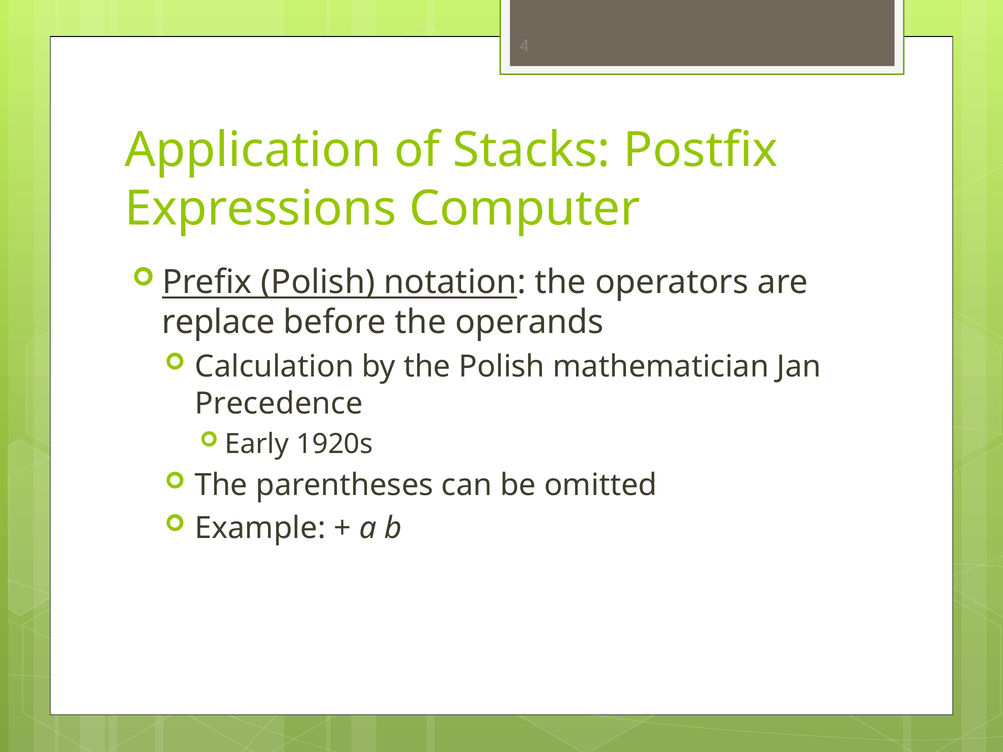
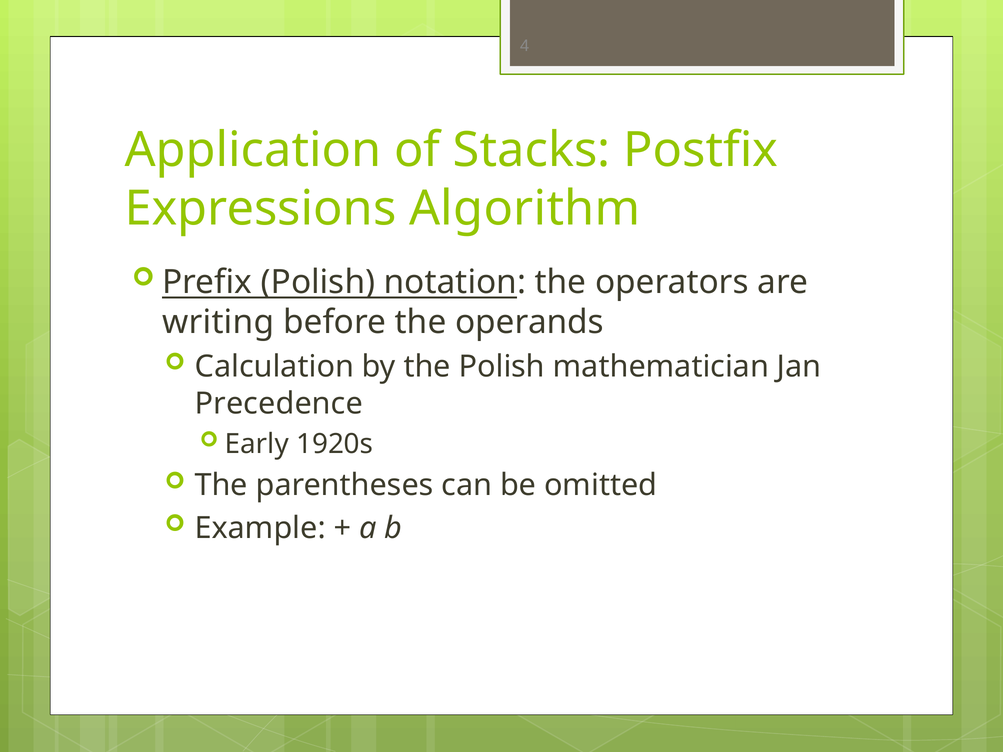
Computer: Computer -> Algorithm (525, 209)
replace: replace -> writing (218, 322)
